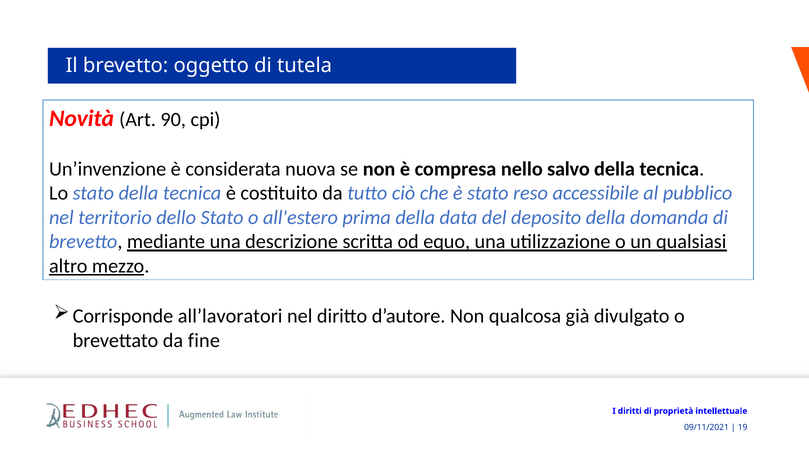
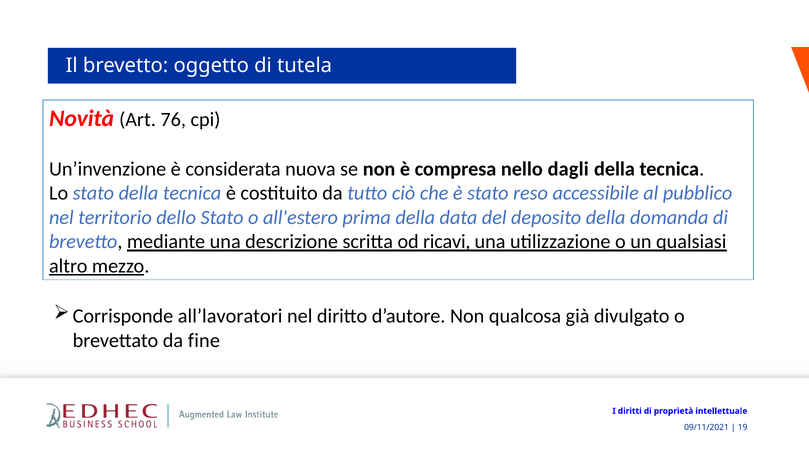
90: 90 -> 76 (173, 120)
salvo: salvo -> dagli (568, 169)
equo: equo -> ricavi (447, 242)
